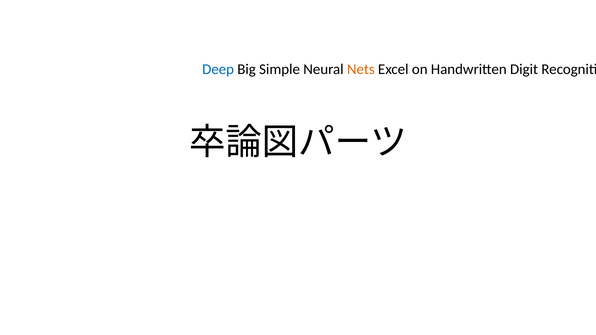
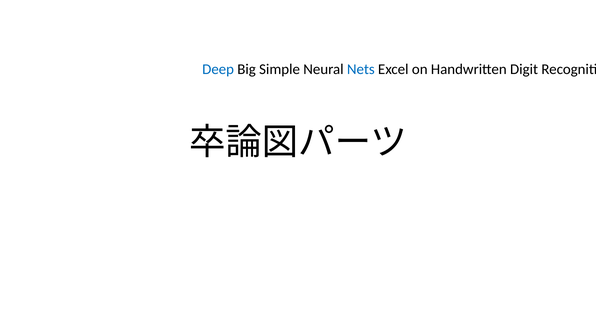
Nets colour: orange -> blue (361, 69)
